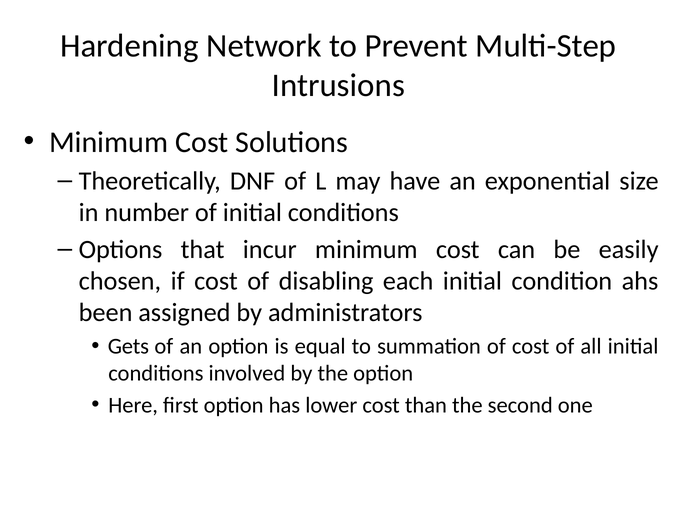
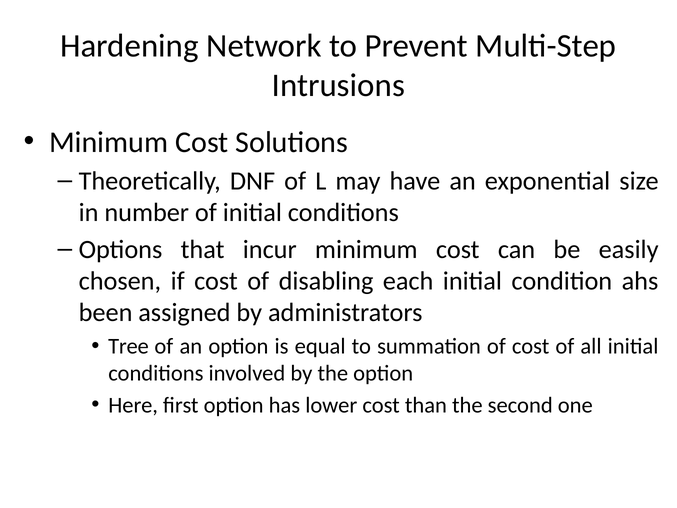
Gets: Gets -> Tree (128, 346)
